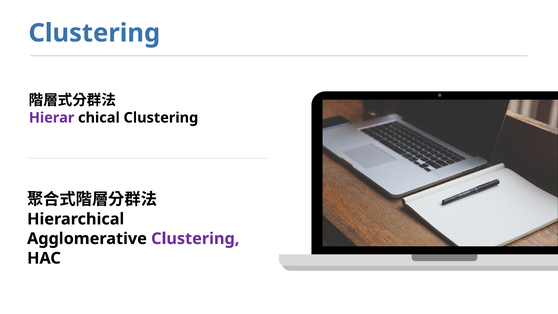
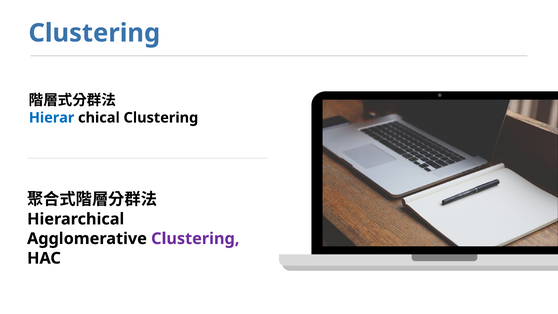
Hierar colour: purple -> blue (52, 118)
